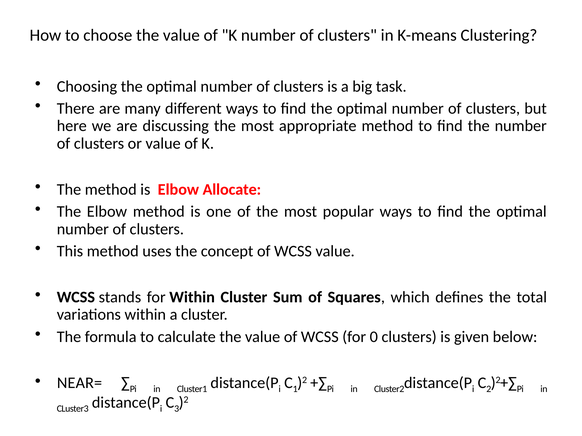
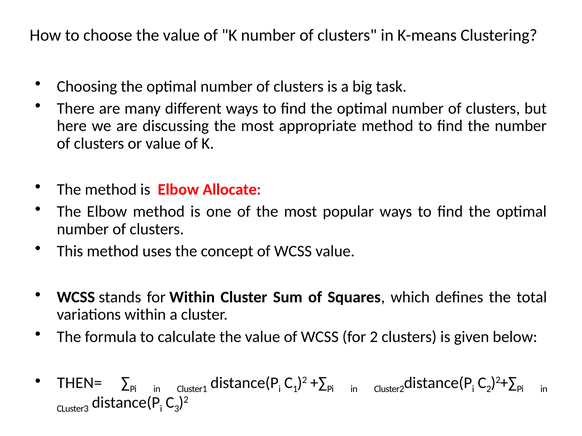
for 0: 0 -> 2 (374, 337)
NEAR=: NEAR= -> THEN= (80, 383)
